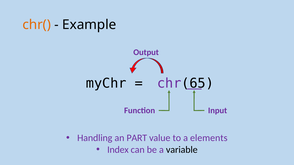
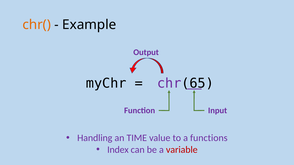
PART: PART -> TIME (137, 138)
elements: elements -> functions (209, 138)
variable colour: black -> red (182, 150)
